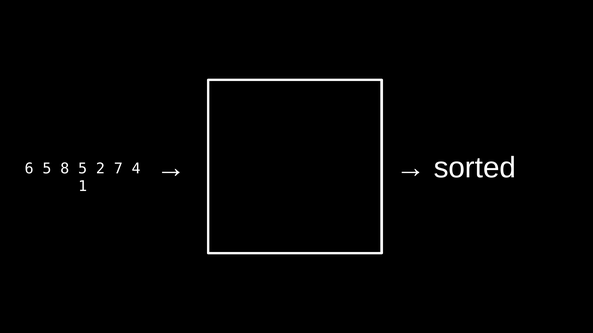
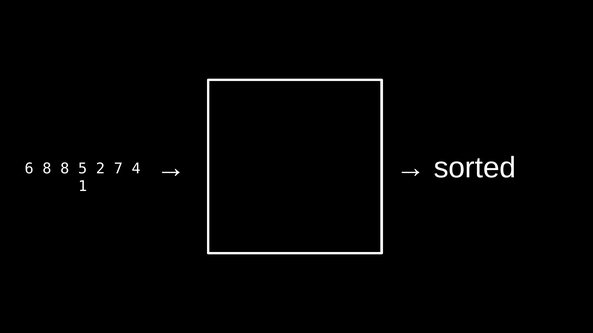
6 5: 5 -> 8 (47, 169)
